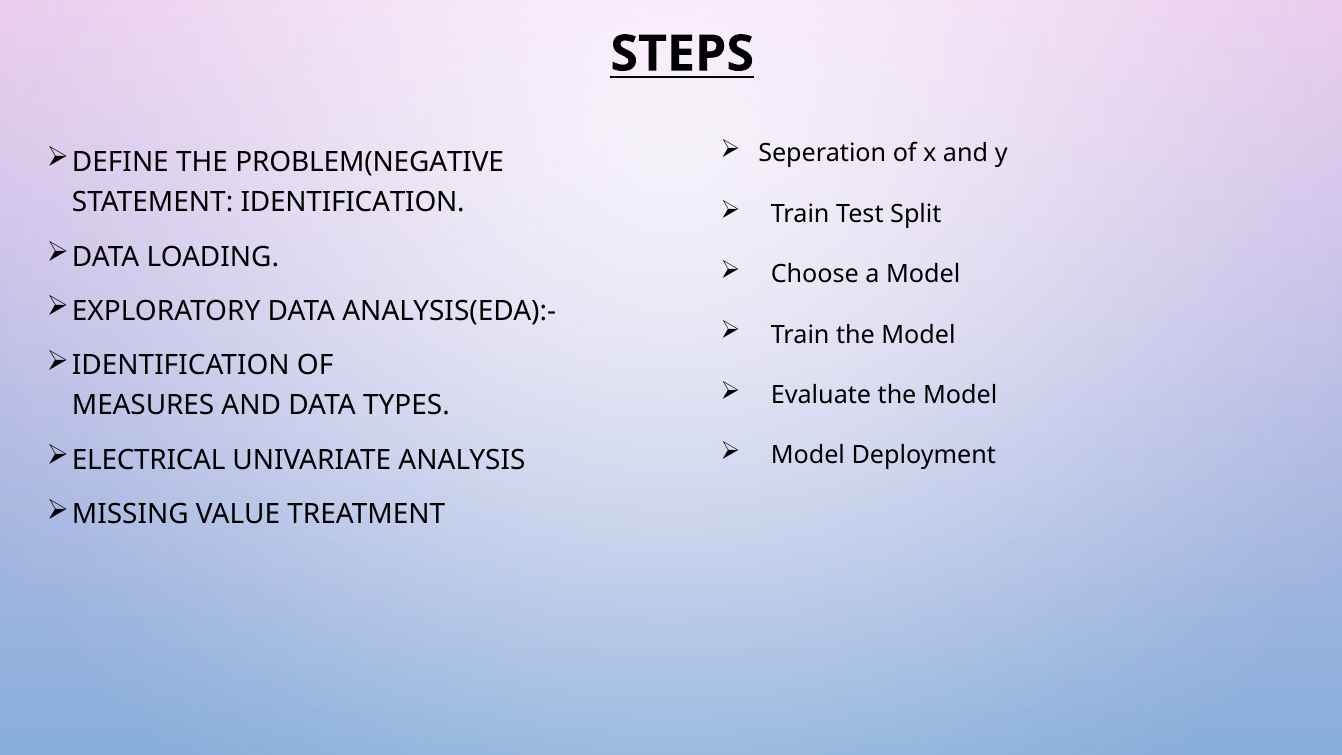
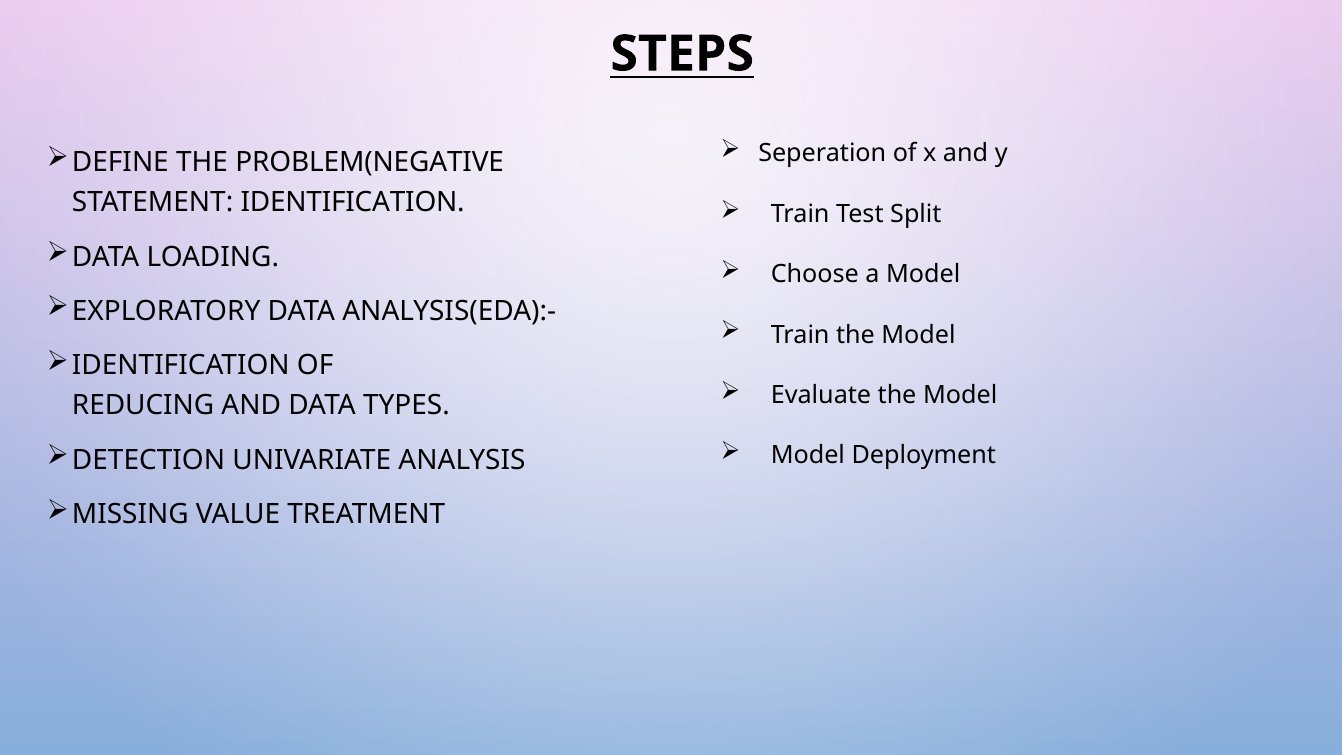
MEASURES: MEASURES -> REDUCING (143, 406)
ELECTRICAL: ELECTRICAL -> DETECTION (149, 460)
